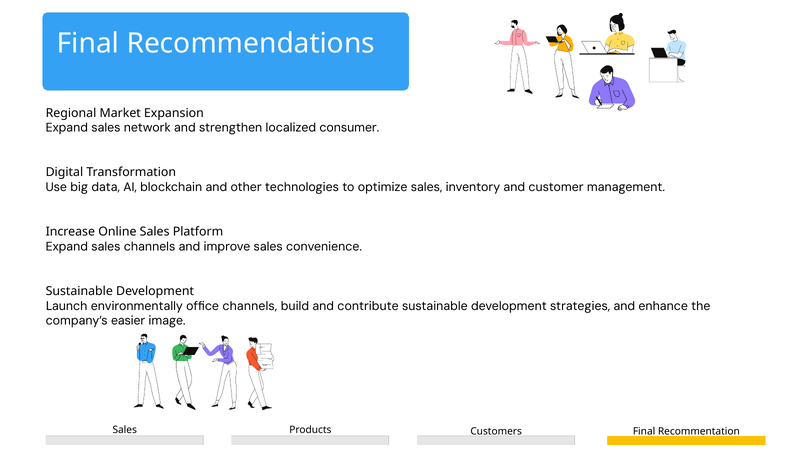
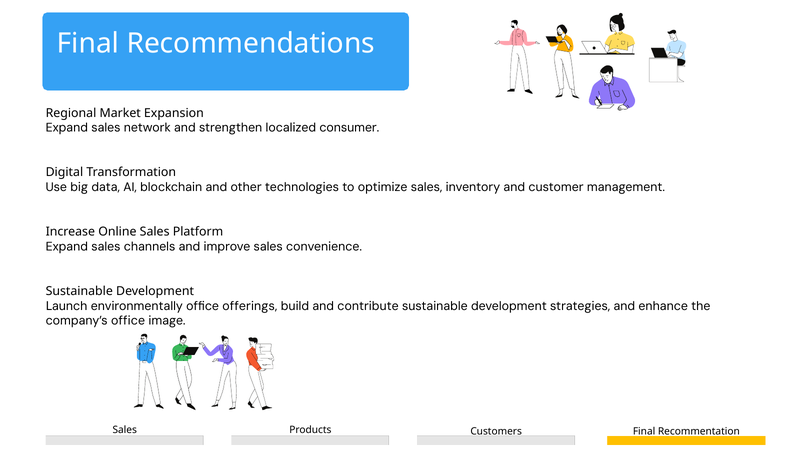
office channels: channels -> offerings (250, 306)
company’s easier: easier -> office (128, 321)
